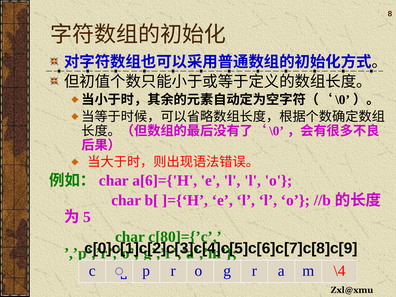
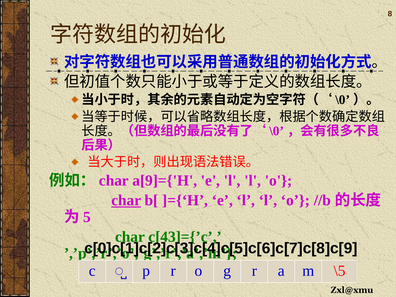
a[6]={'H: a[6]={'H -> a[9]={'H (165, 181)
char underline: none -> present (126, 200)
c[80]={’c: c[80]={’c -> c[43]={’c (185, 237)
\4: \4 -> \5 (339, 271)
